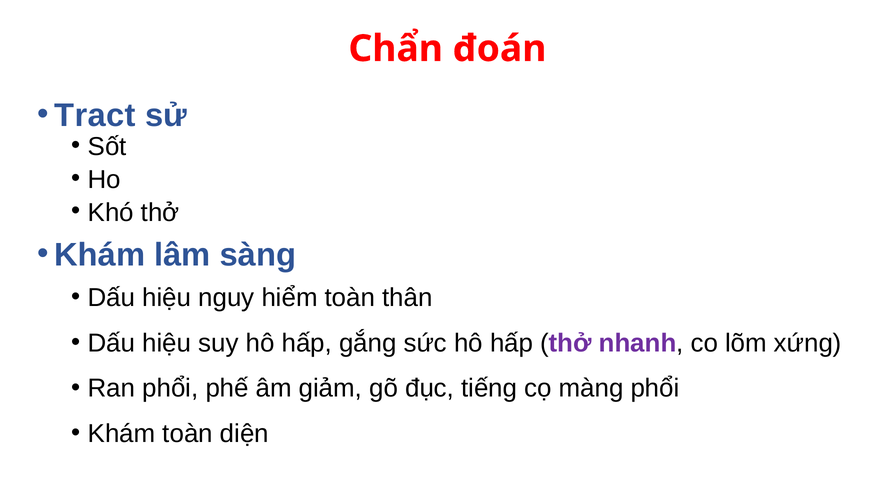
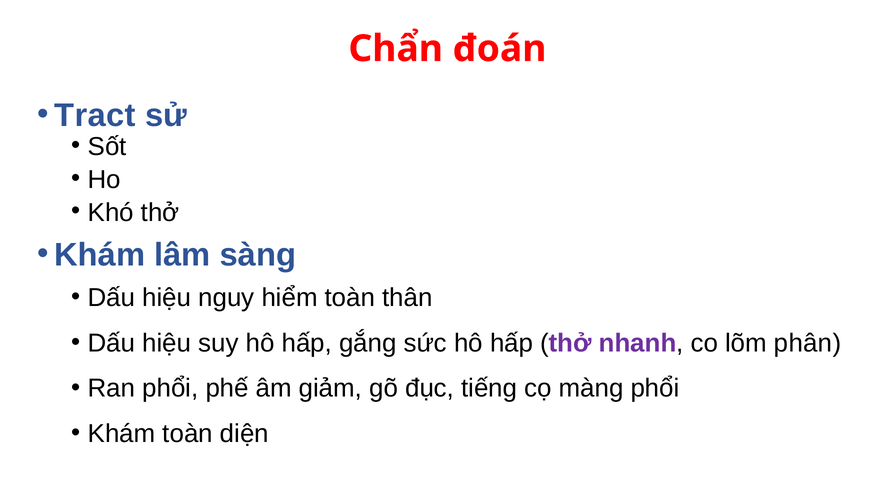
xứng: xứng -> phân (808, 343)
